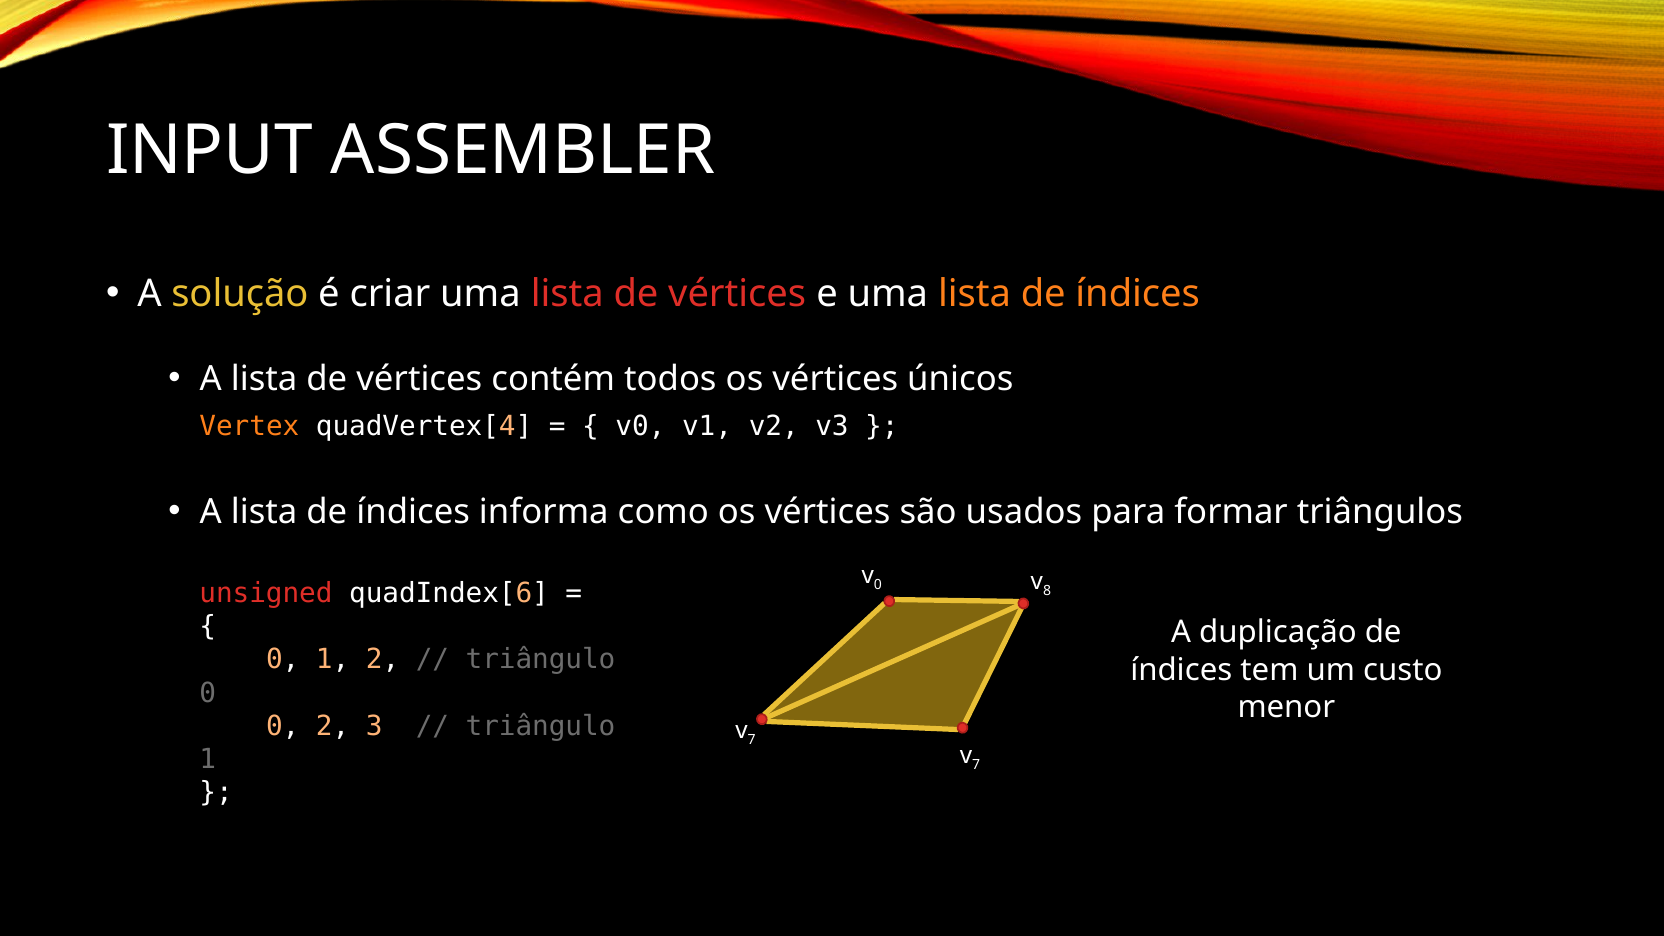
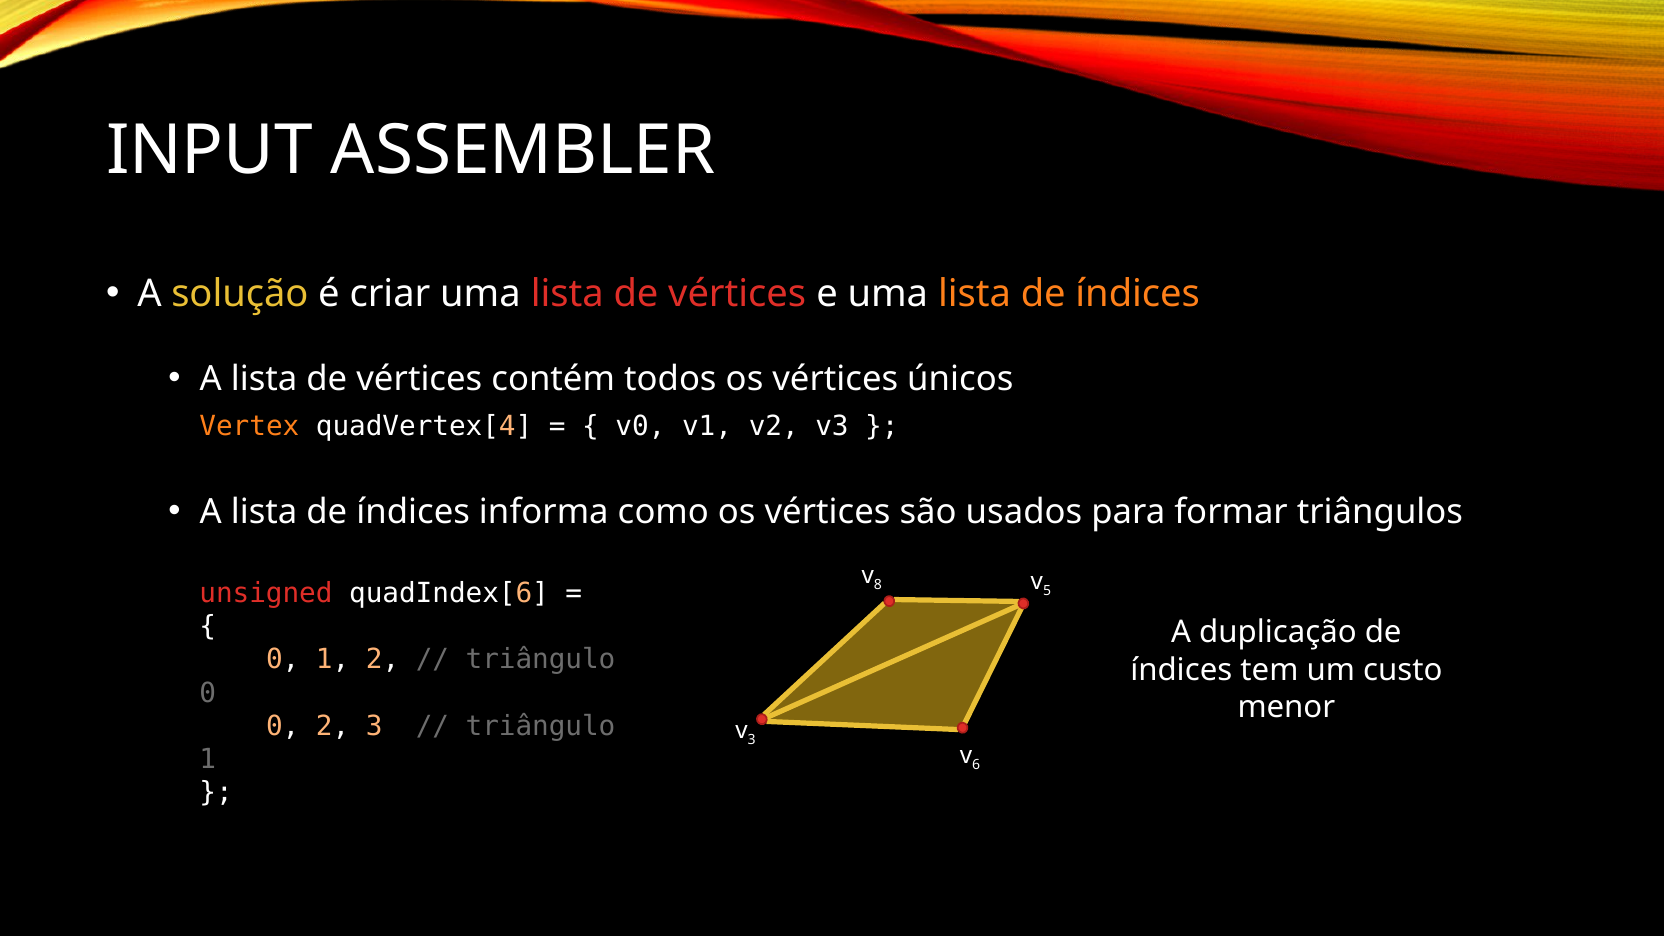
0: 0 -> 8 (878, 584)
8: 8 -> 5 (1047, 591)
7: 7 -> 3 (752, 740)
7: 7 -> 6 (976, 765)
